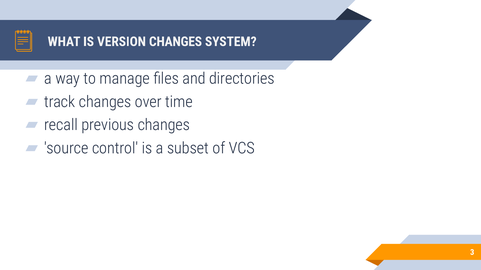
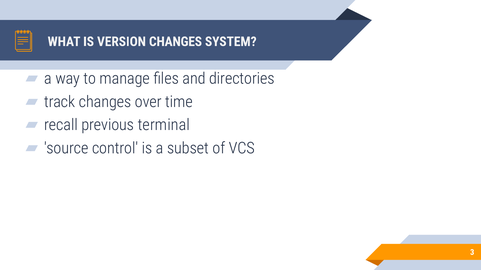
previous changes: changes -> terminal (164, 125)
